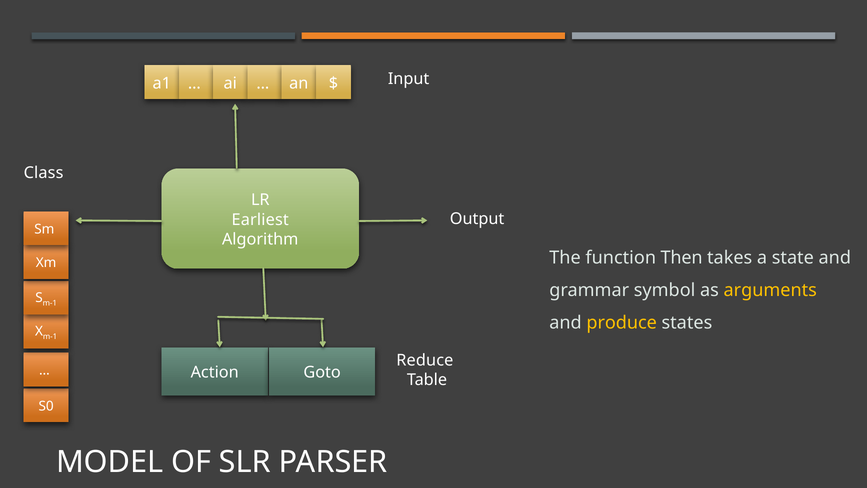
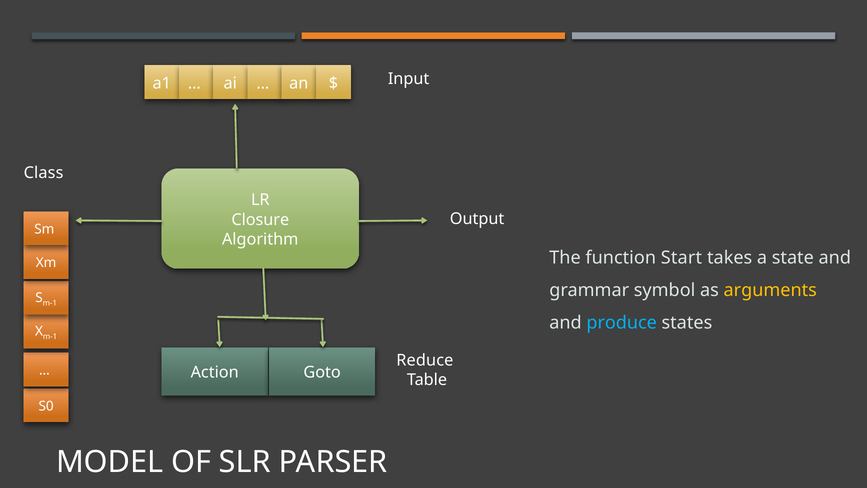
Earliest: Earliest -> Closure (260, 220)
Then: Then -> Start (681, 258)
produce colour: yellow -> light blue (622, 323)
